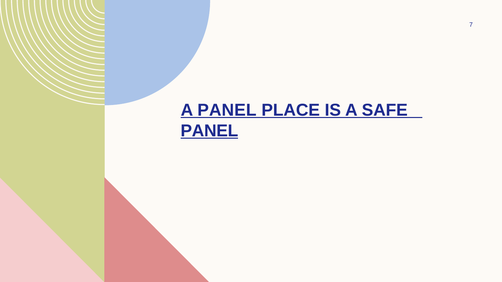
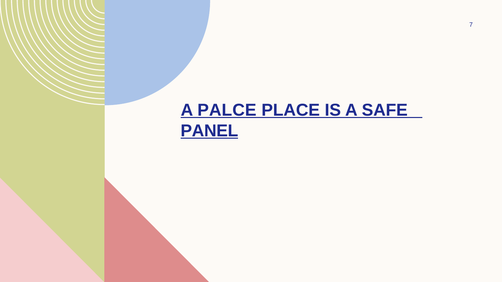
A PANEL: PANEL -> PALCE (227, 110)
